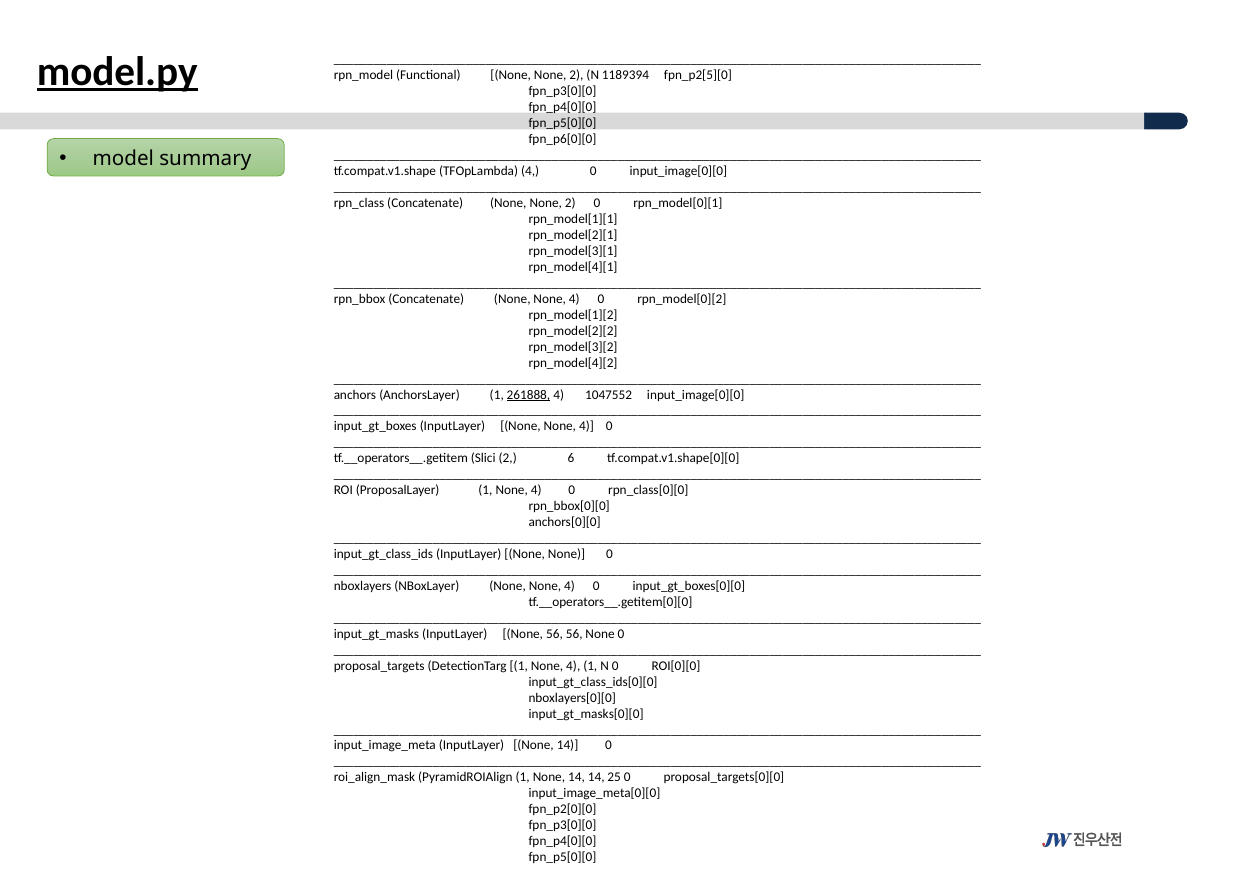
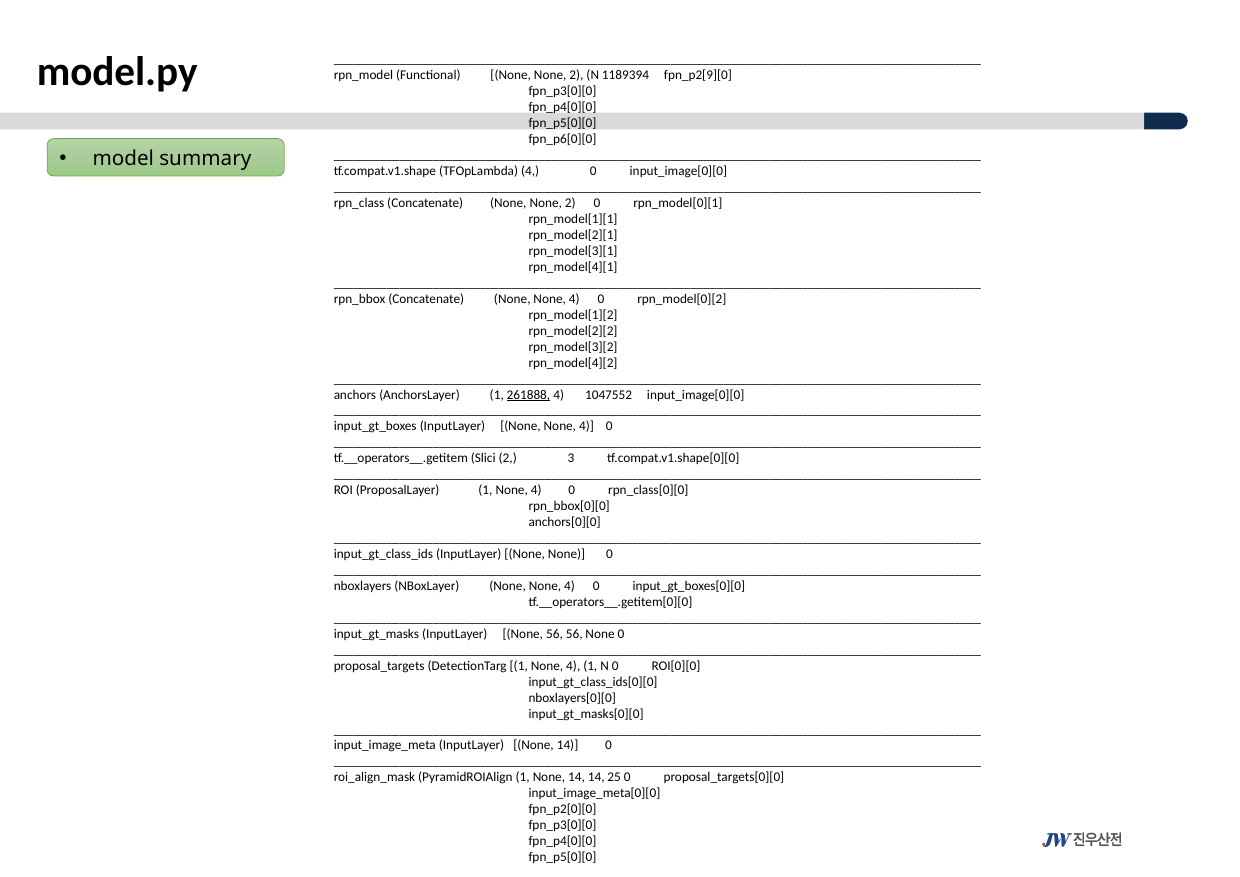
model.py underline: present -> none (117, 72)
fpn_p2[5][0: fpn_p2[5][0 -> fpn_p2[9][0 (698, 76)
6: 6 -> 3 (571, 458)
